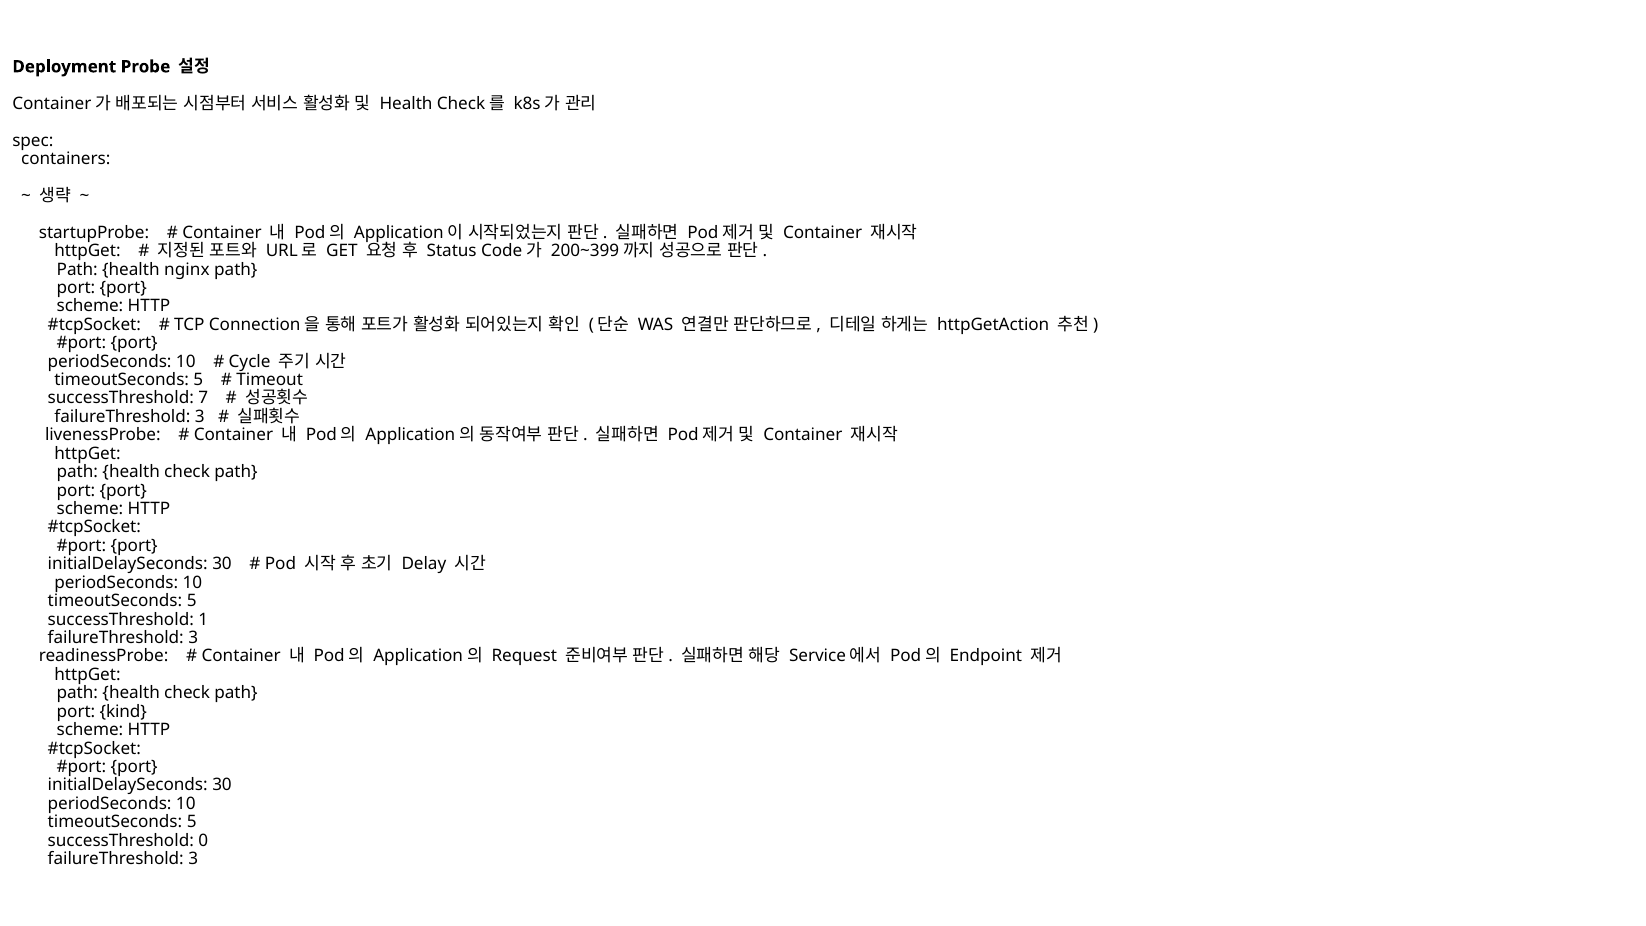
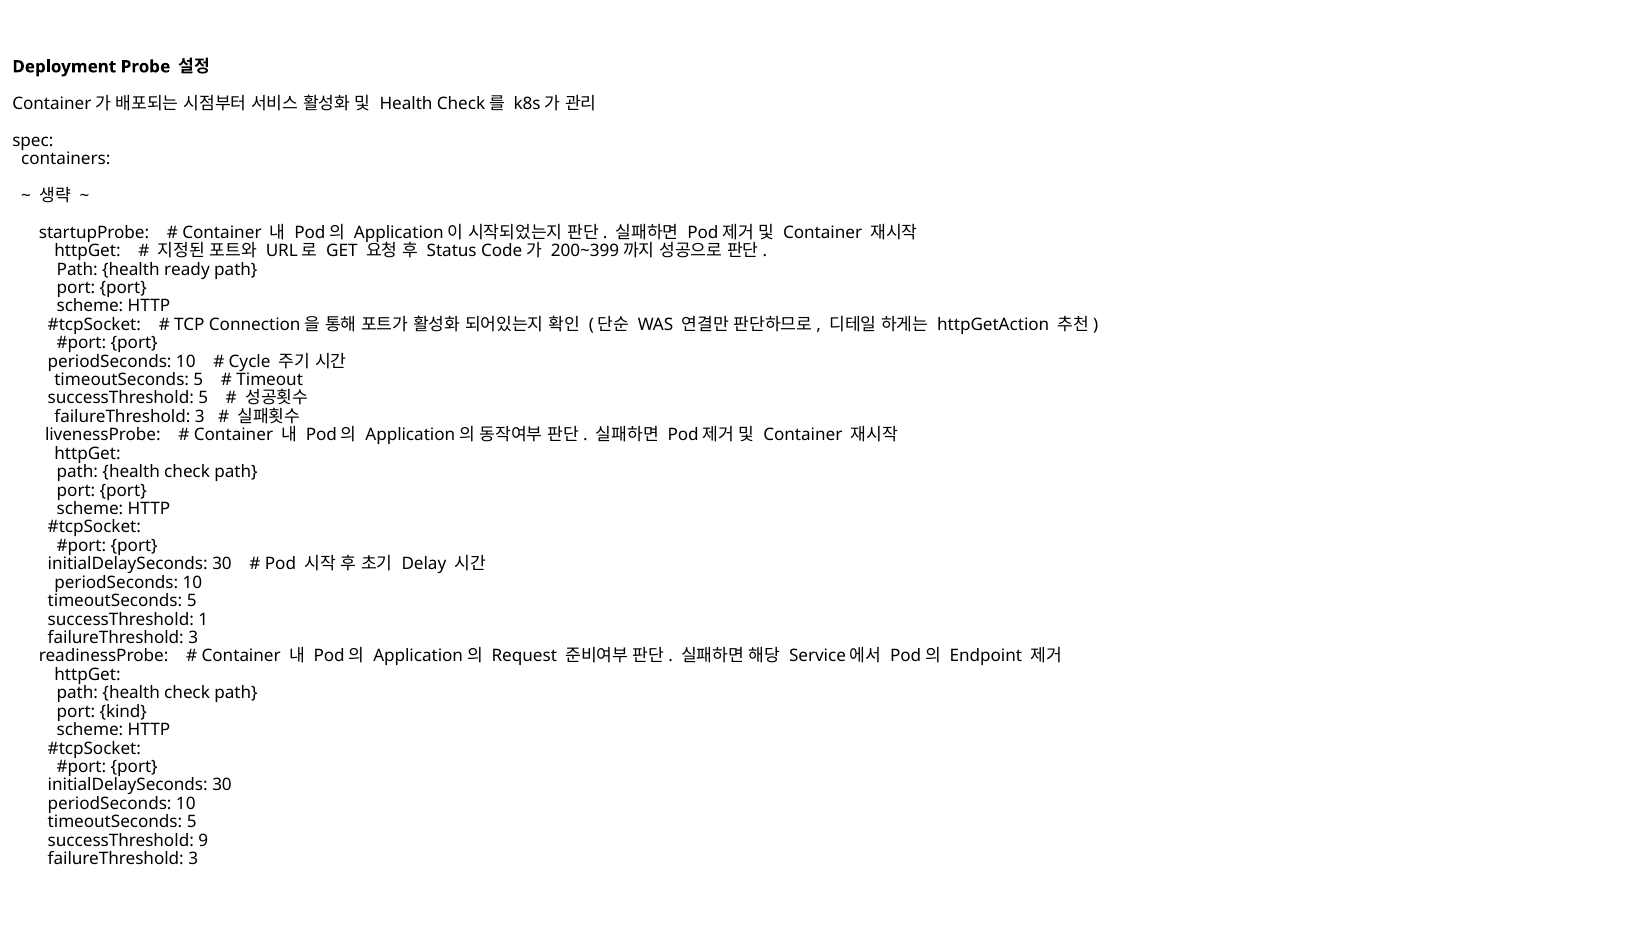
nginx: nginx -> ready (187, 269)
successThreshold 7: 7 -> 5 (203, 398)
0: 0 -> 9 (203, 840)
